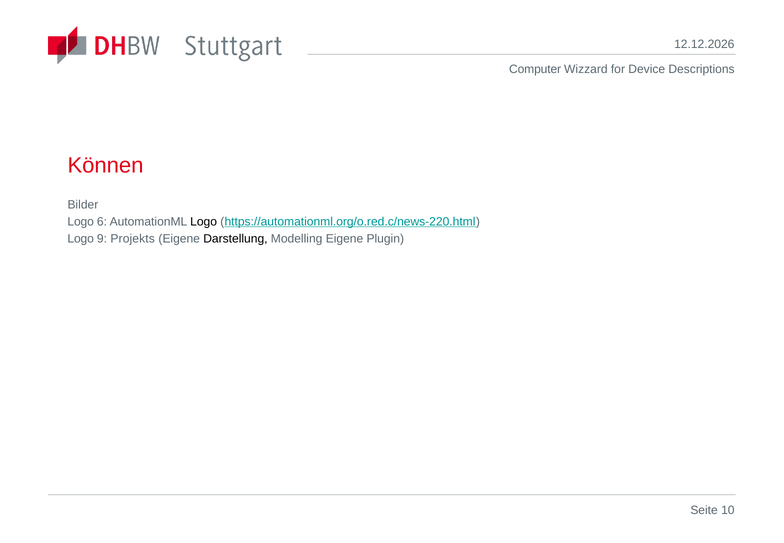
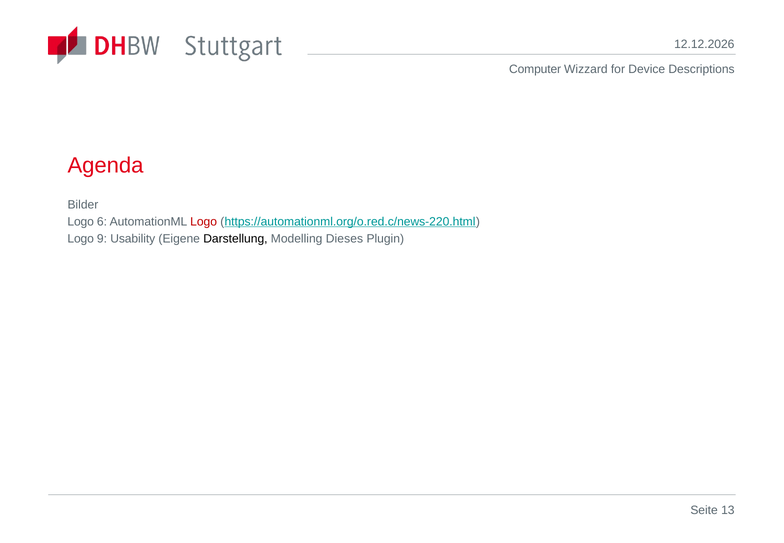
Können: Können -> Agenda (106, 166)
Logo colour: black -> red (204, 222)
Projekts: Projekts -> Usability (133, 238)
Modelling Eigene: Eigene -> Dieses (344, 238)
10: 10 -> 13 (728, 510)
